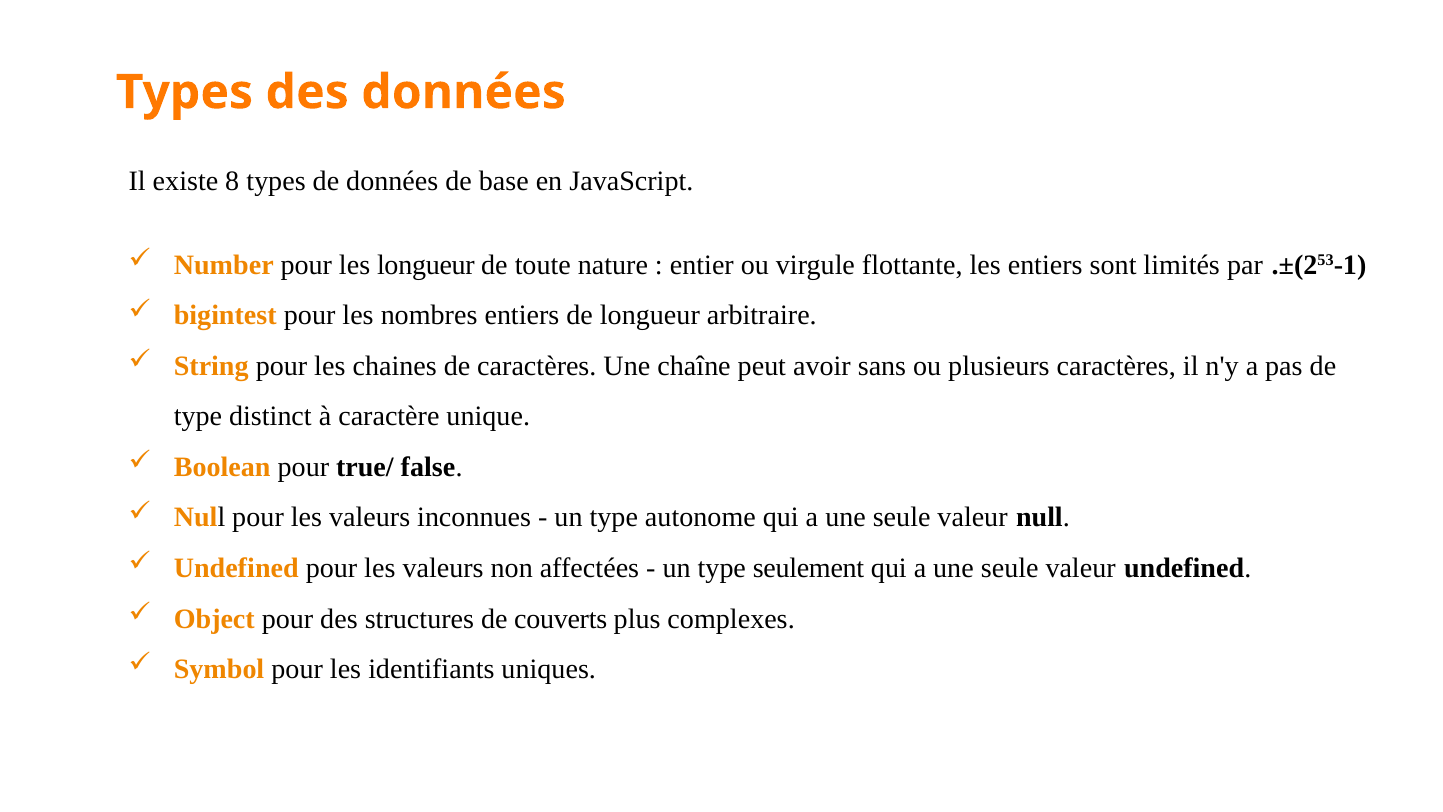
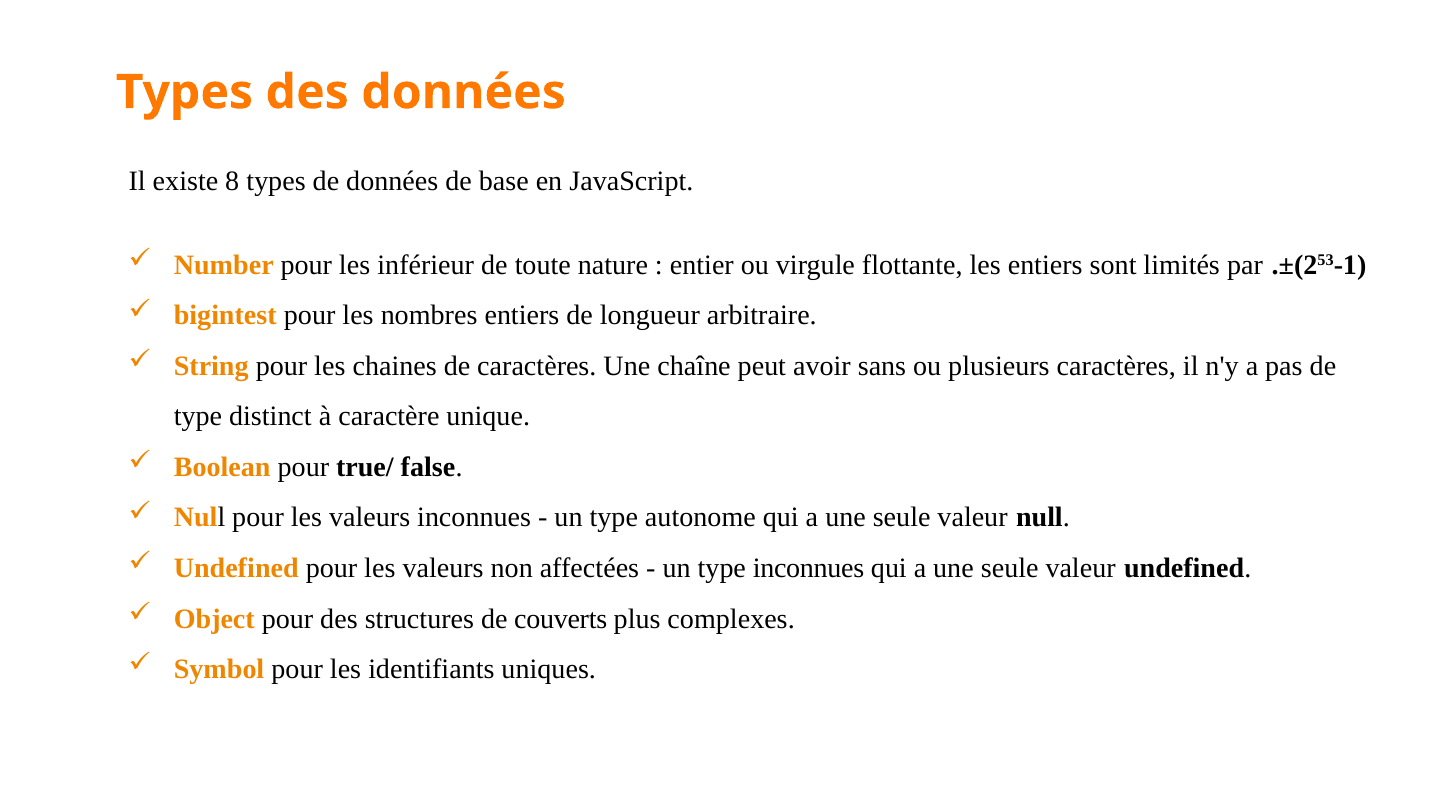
les longueur: longueur -> inférieur (426, 265)
type seulement: seulement -> inconnues (809, 568)
